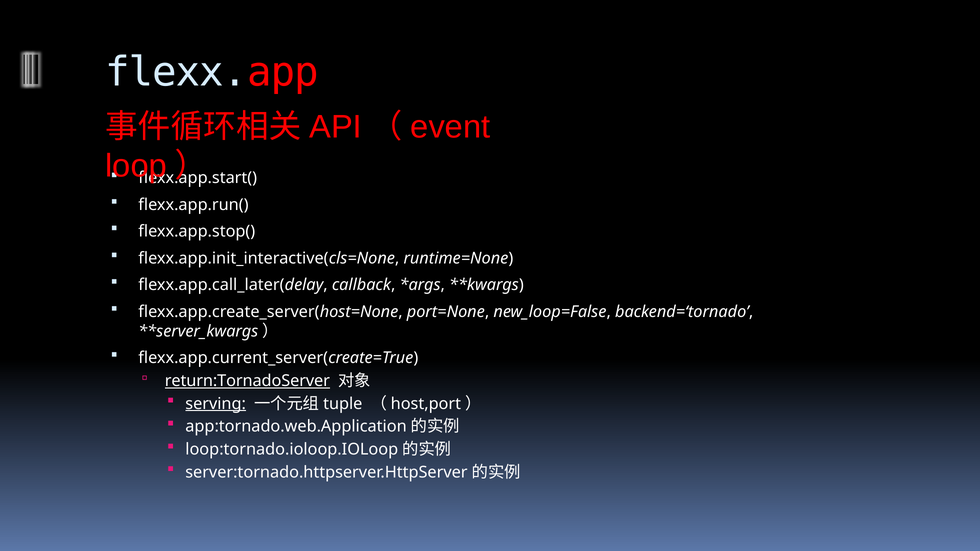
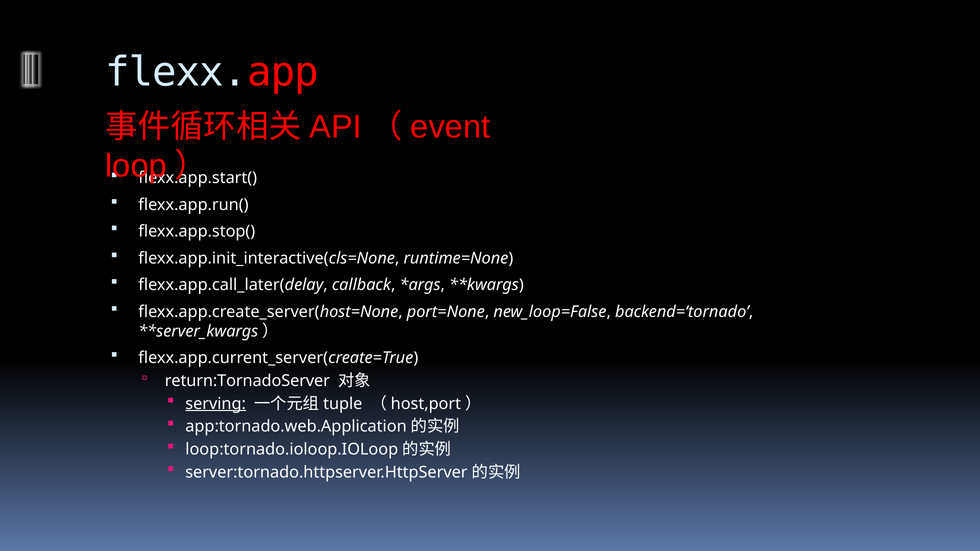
return:TornadoServer underline: present -> none (247, 381)
